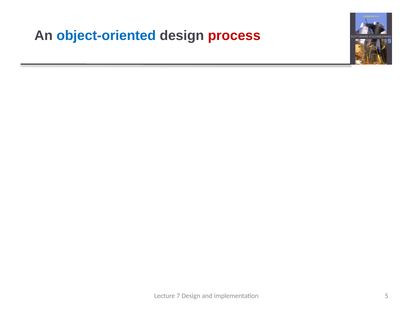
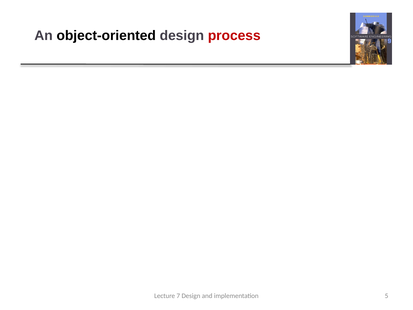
object-oriented colour: blue -> black (106, 36)
